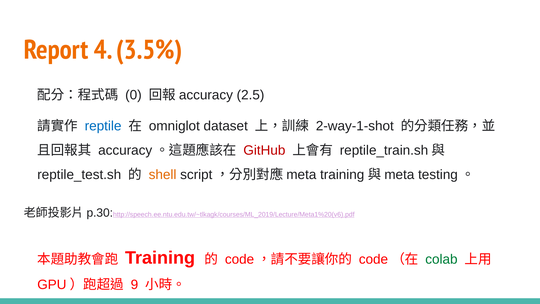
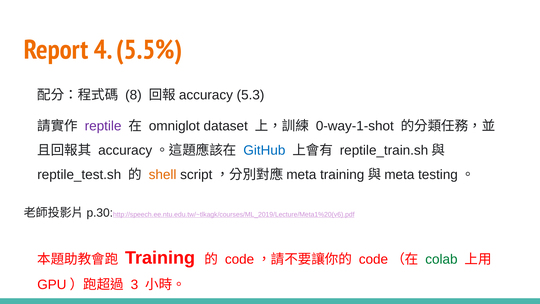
3.5%: 3.5% -> 5.5% (149, 50)
0: 0 -> 8 (133, 95)
2.5: 2.5 -> 5.3 (251, 95)
reptile colour: blue -> purple (103, 126)
2-way-1-shot: 2-way-1-shot -> 0-way-1-shot (355, 126)
GitHub colour: red -> blue (264, 150)
9: 9 -> 3 (134, 284)
